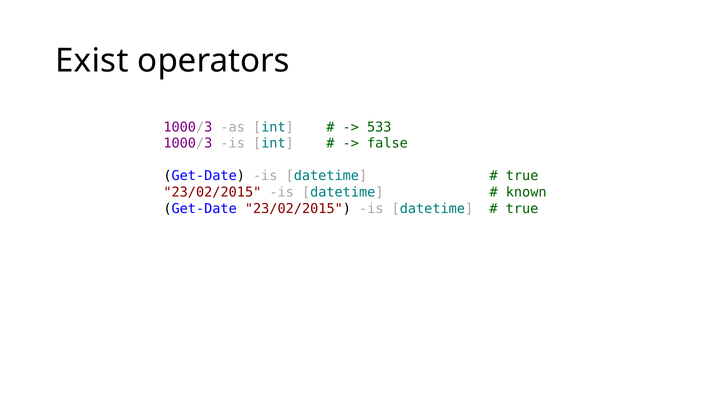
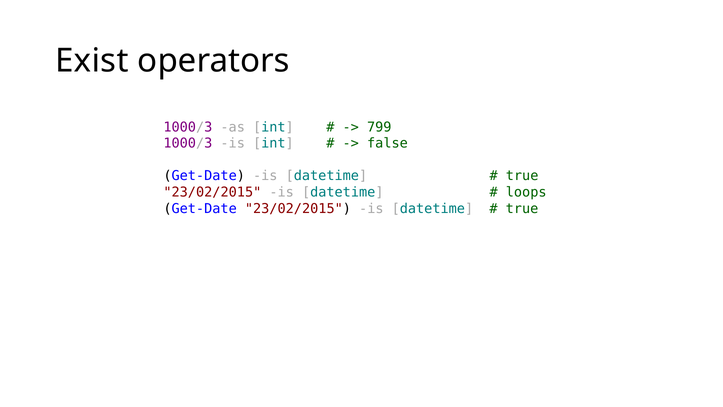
533: 533 -> 799 (379, 127)
known: known -> loops (526, 192)
